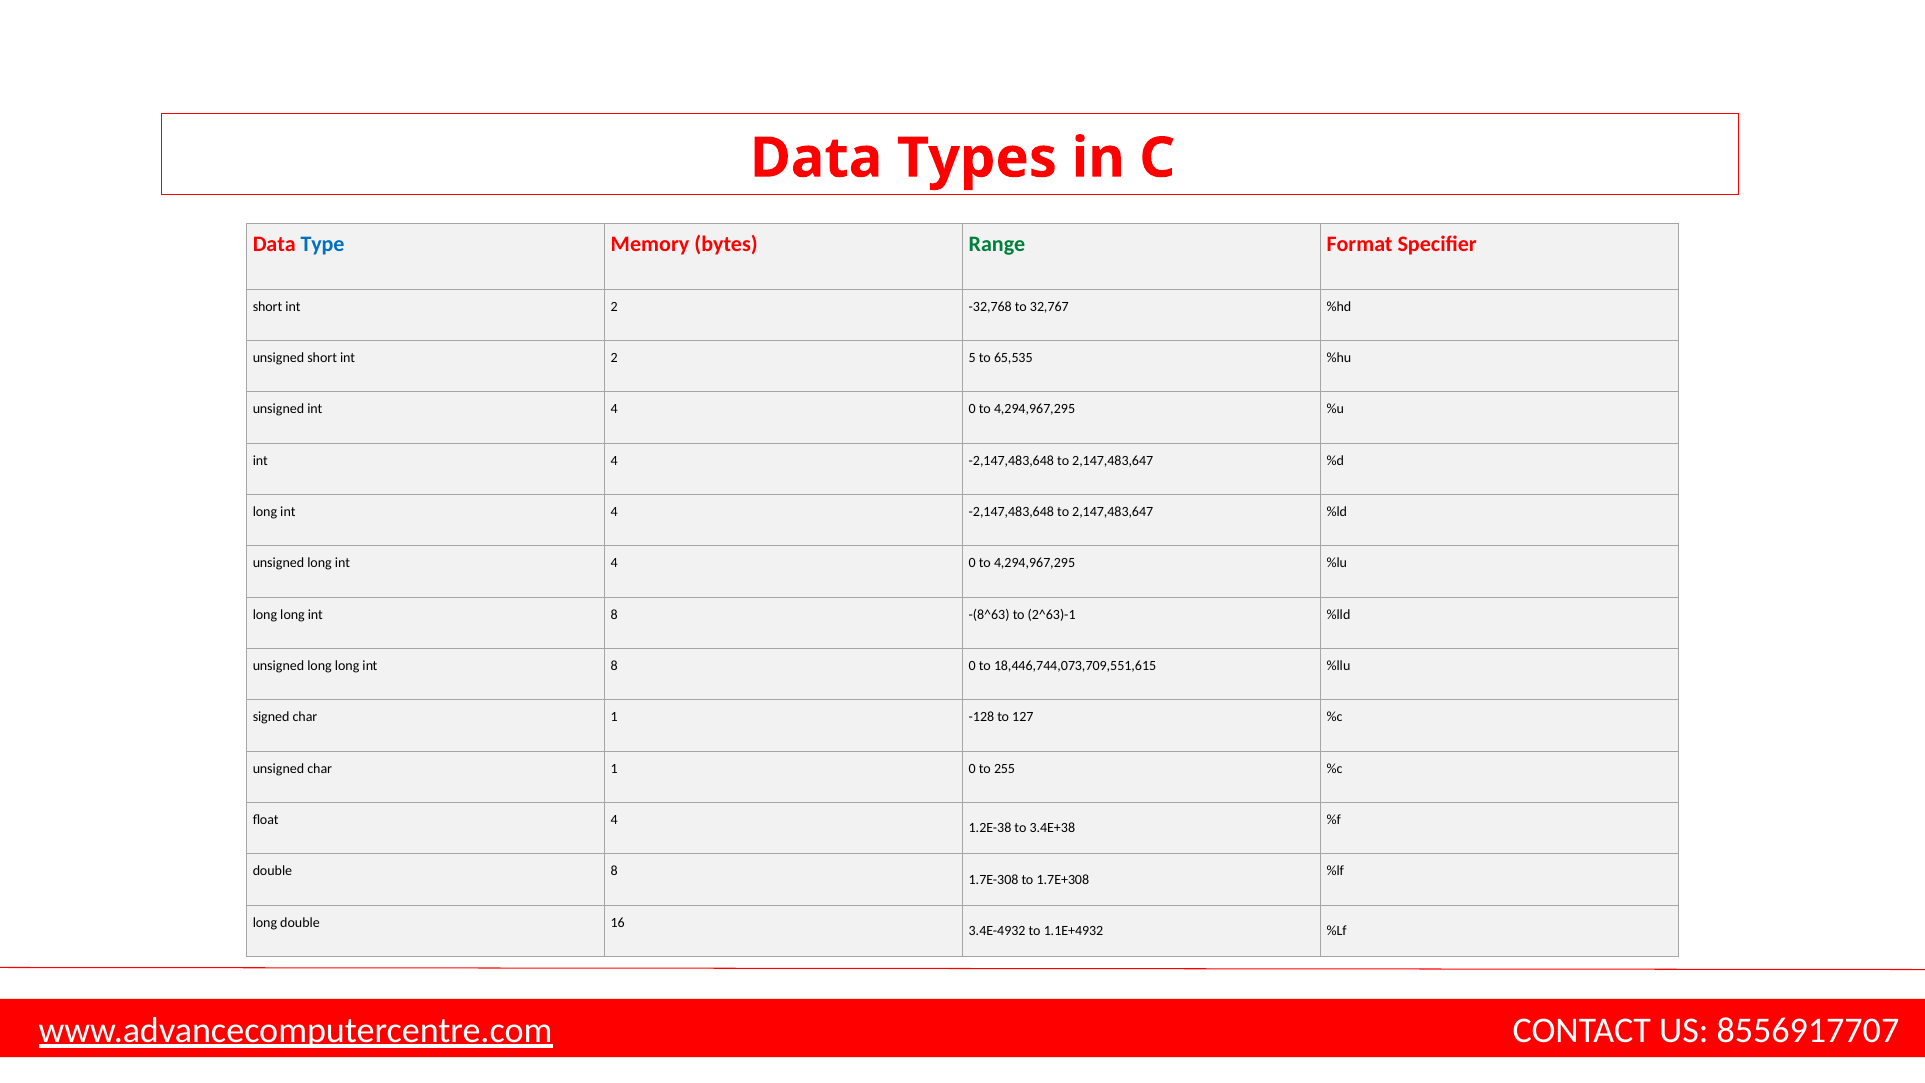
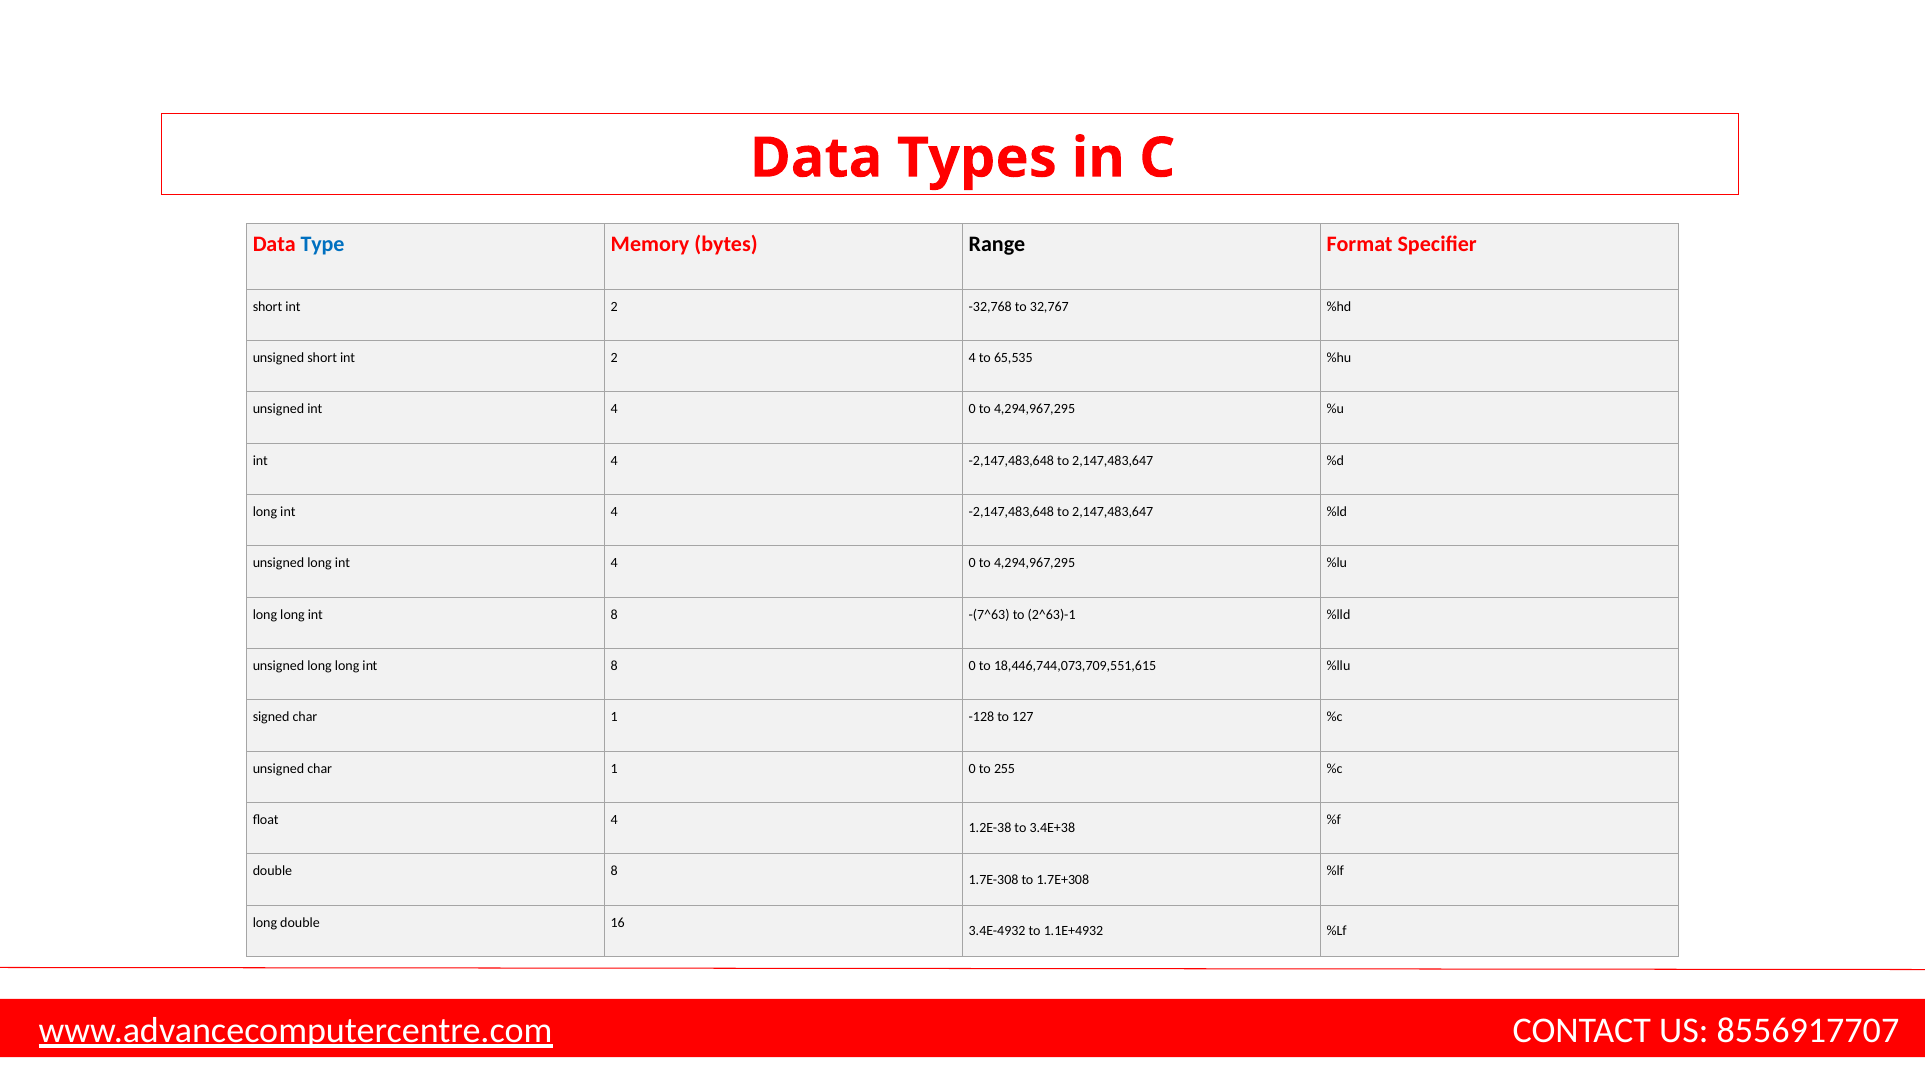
Range colour: green -> black (997, 244)
2 5: 5 -> 4 (972, 358)
-(8^63: -(8^63 -> -(7^63 (989, 615)
